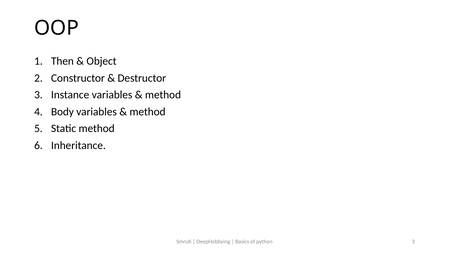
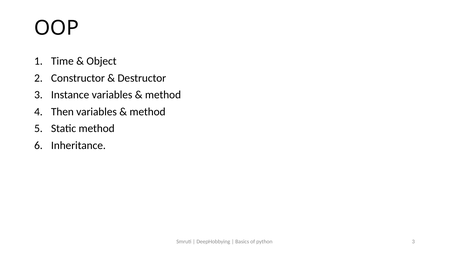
Then: Then -> Time (62, 61)
Body: Body -> Then (62, 112)
